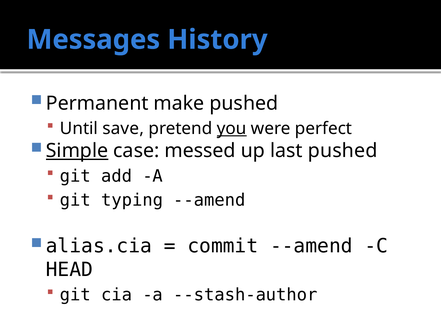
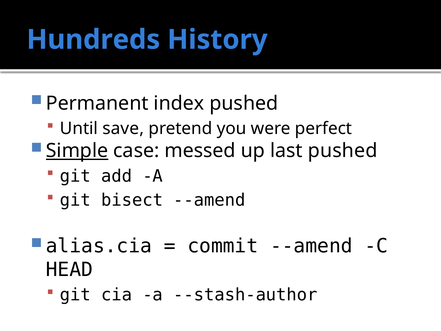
Messages: Messages -> Hundreds (93, 40)
make: make -> index (179, 103)
you underline: present -> none (232, 128)
typing: typing -> bisect (132, 200)
